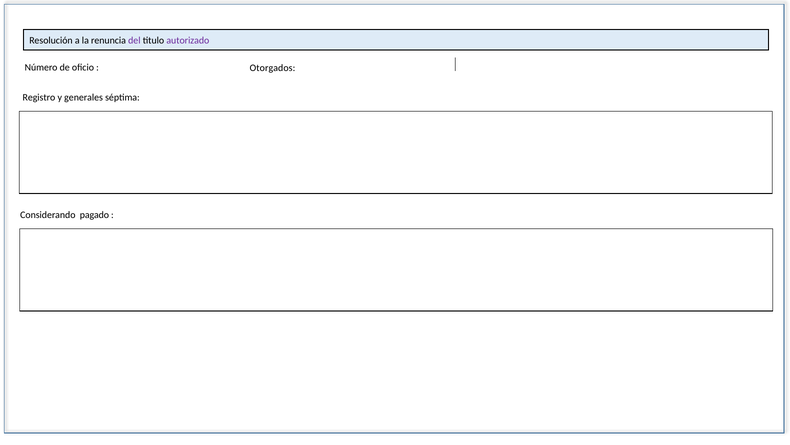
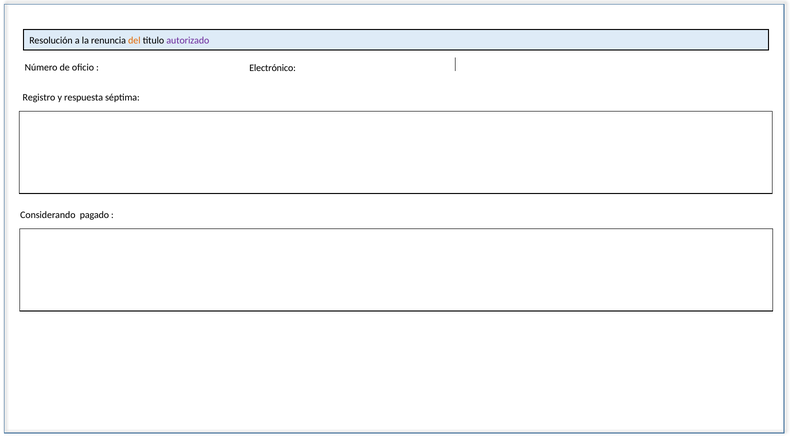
del colour: purple -> orange (134, 40)
Otorgados: Otorgados -> Electrónico (273, 68)
generales: generales -> respuesta (84, 97)
